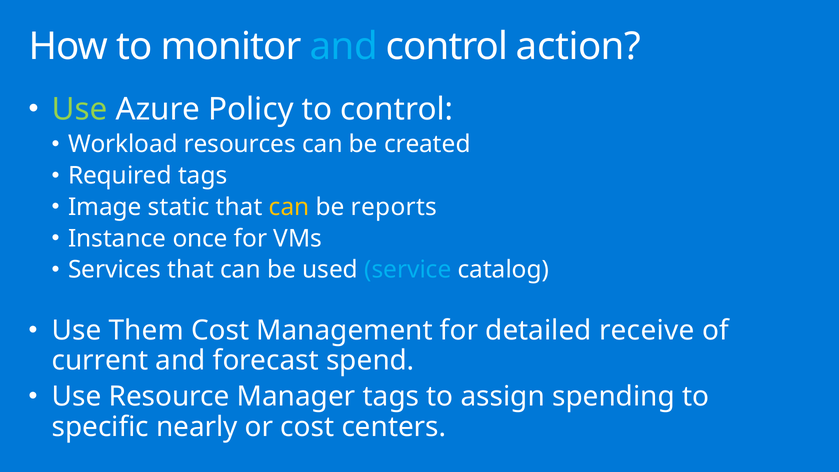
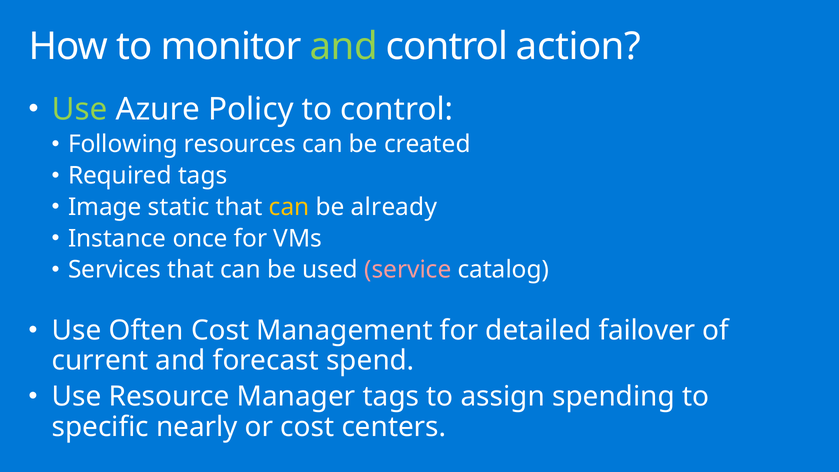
and colour: light blue -> light green (344, 47)
Workload: Workload -> Following (123, 144)
reports: reports -> already (394, 207)
service colour: light blue -> pink (408, 270)
Them: Them -> Often (146, 330)
receive: receive -> failover (647, 330)
